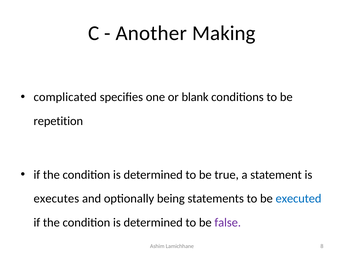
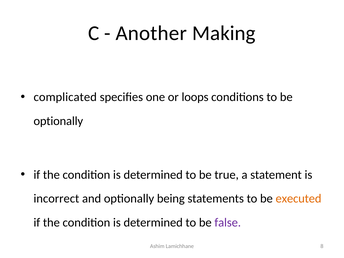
blank: blank -> loops (195, 97)
repetition: repetition -> optionally (58, 121)
executes: executes -> incorrect (56, 199)
executed colour: blue -> orange (299, 199)
